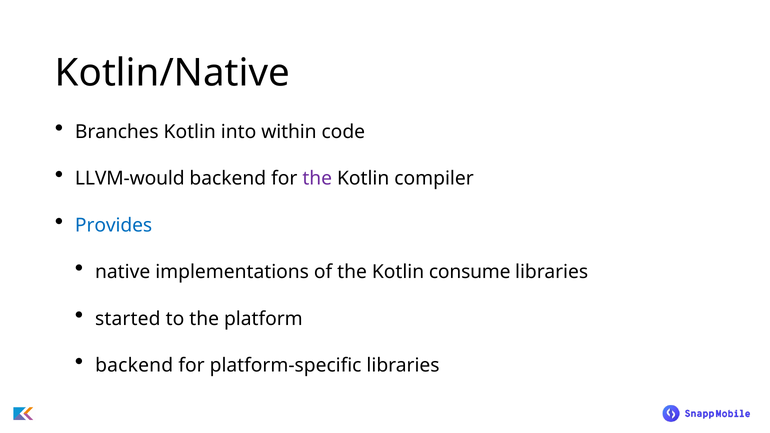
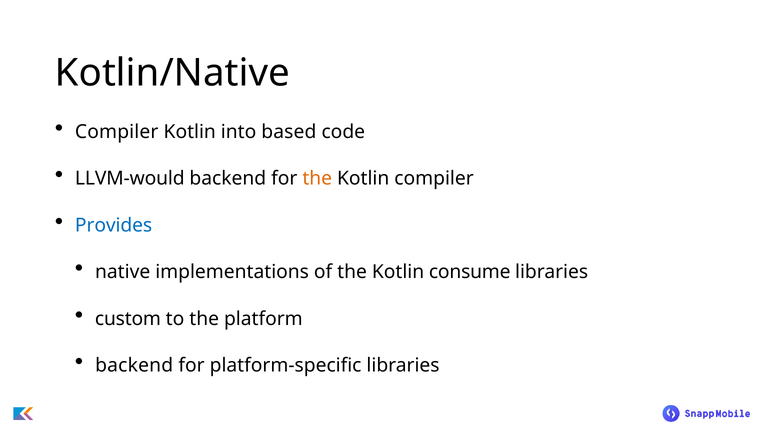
Branches: Branches -> Compiler (117, 132)
within: within -> based (289, 132)
the colour: purple -> orange (317, 179)
started: started -> custom (128, 319)
